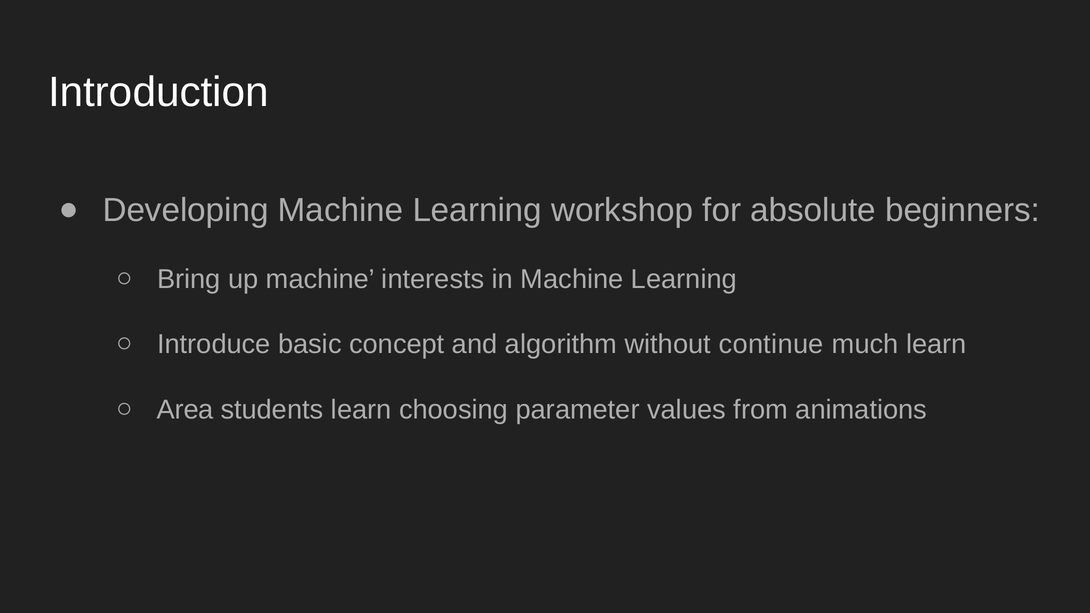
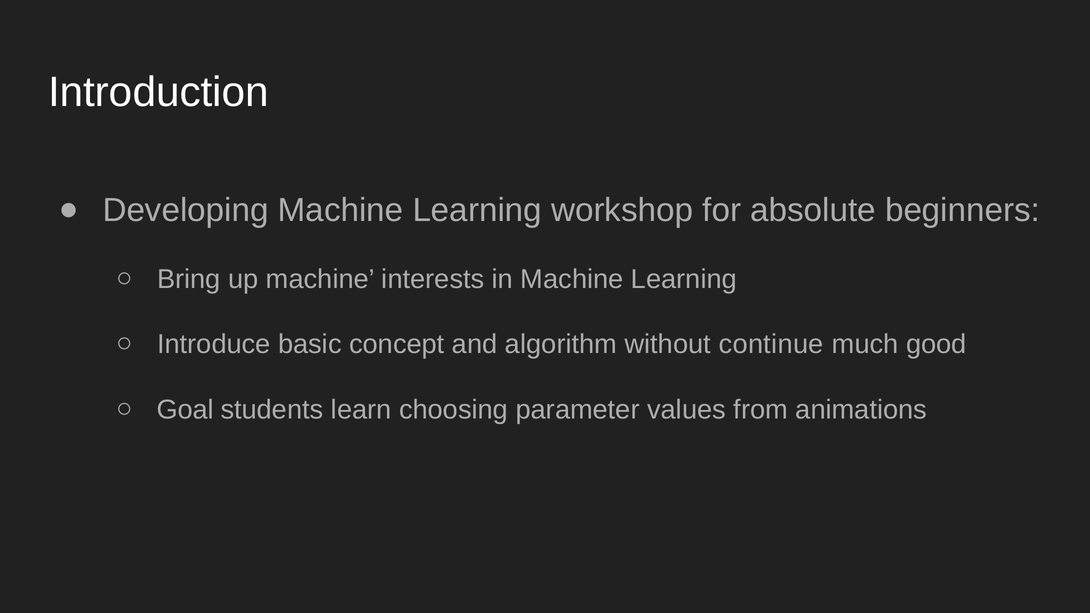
much learn: learn -> good (936, 345)
Area: Area -> Goal (185, 410)
